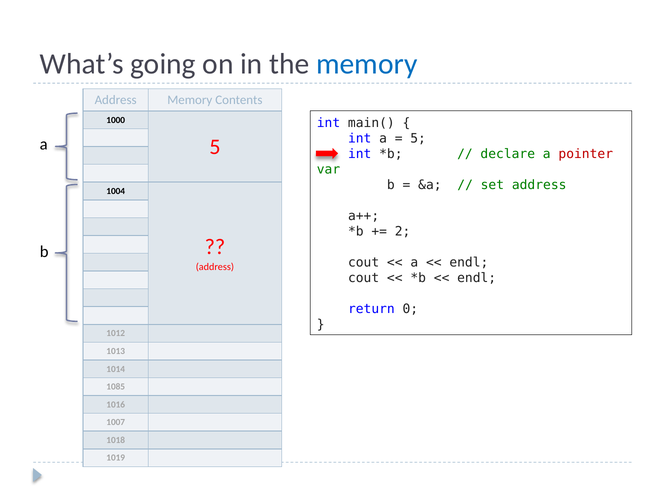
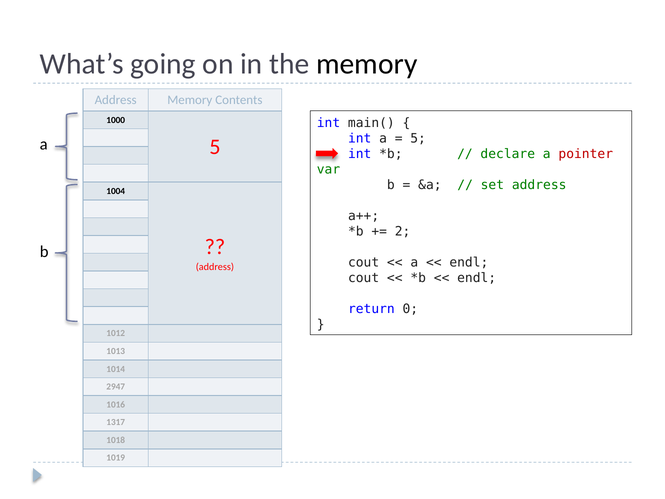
memory colour: blue -> black (367, 64)
1085: 1085 -> 2947 (116, 387)
1007: 1007 -> 1317 (116, 422)
